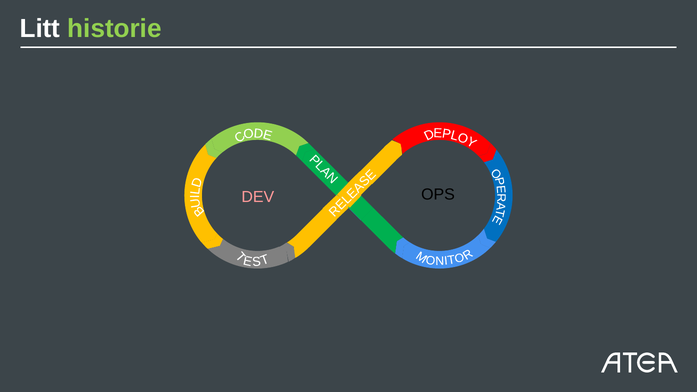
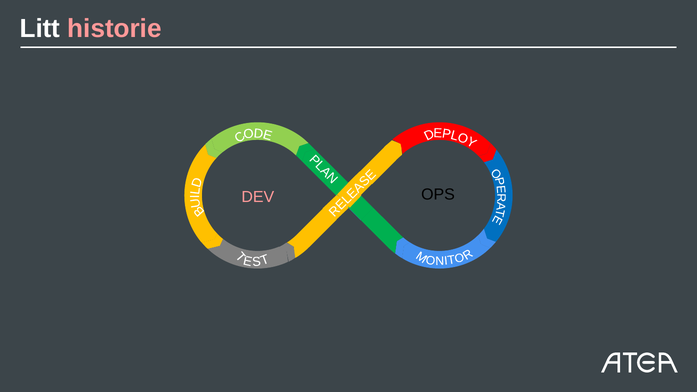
historie colour: light green -> pink (115, 29)
